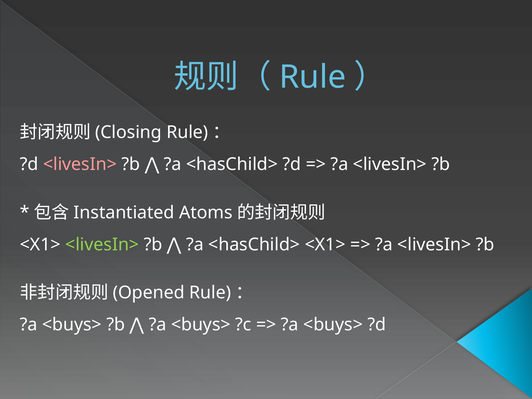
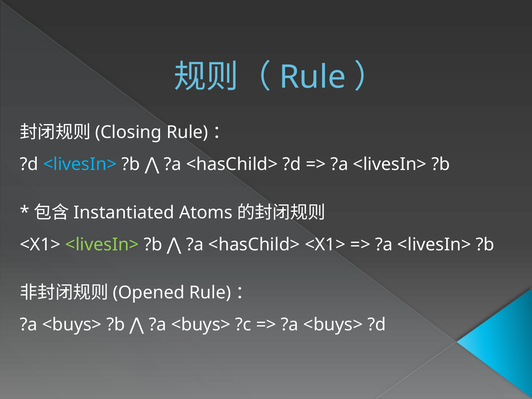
<livesIn> colour: pink -> light blue (80, 164)
